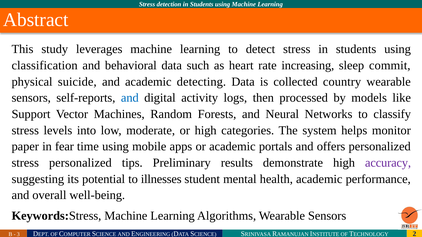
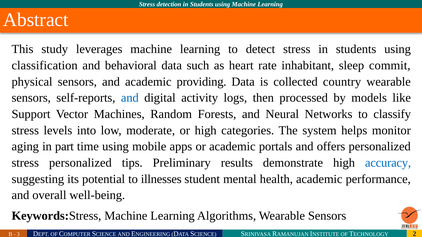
increasing: increasing -> inhabitant (308, 66)
physical suicide: suicide -> sensors (77, 82)
detecting: detecting -> providing (202, 82)
paper: paper -> aging (25, 147)
fear: fear -> part (64, 147)
accuracy colour: purple -> blue (388, 163)
